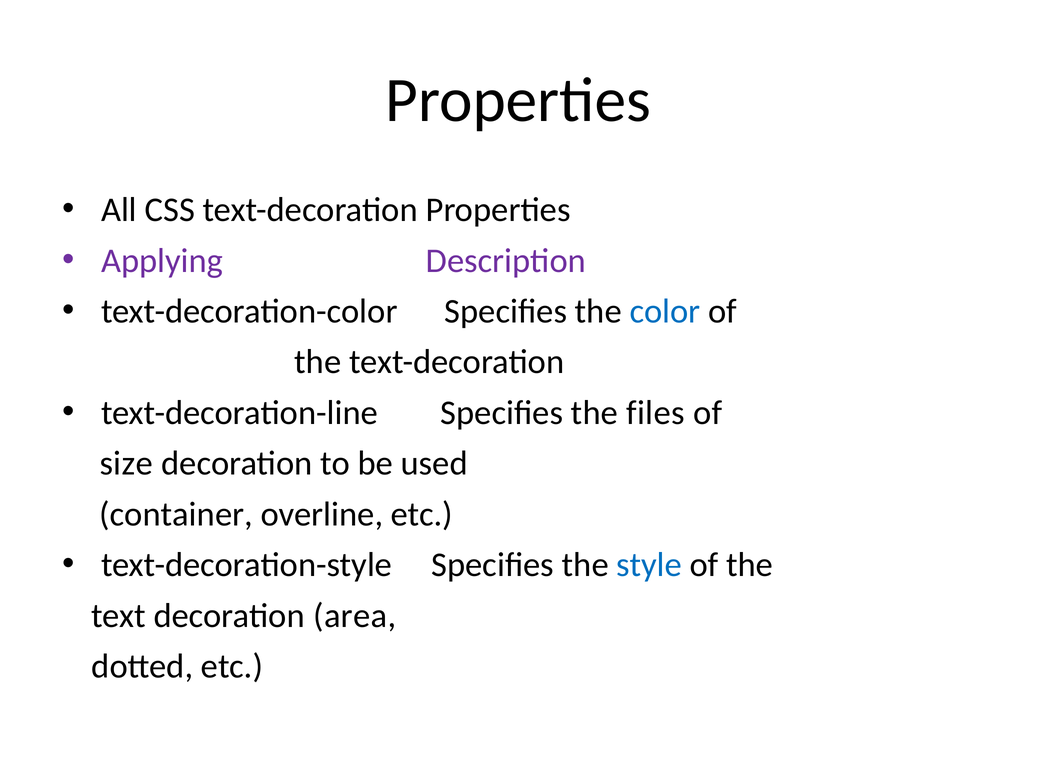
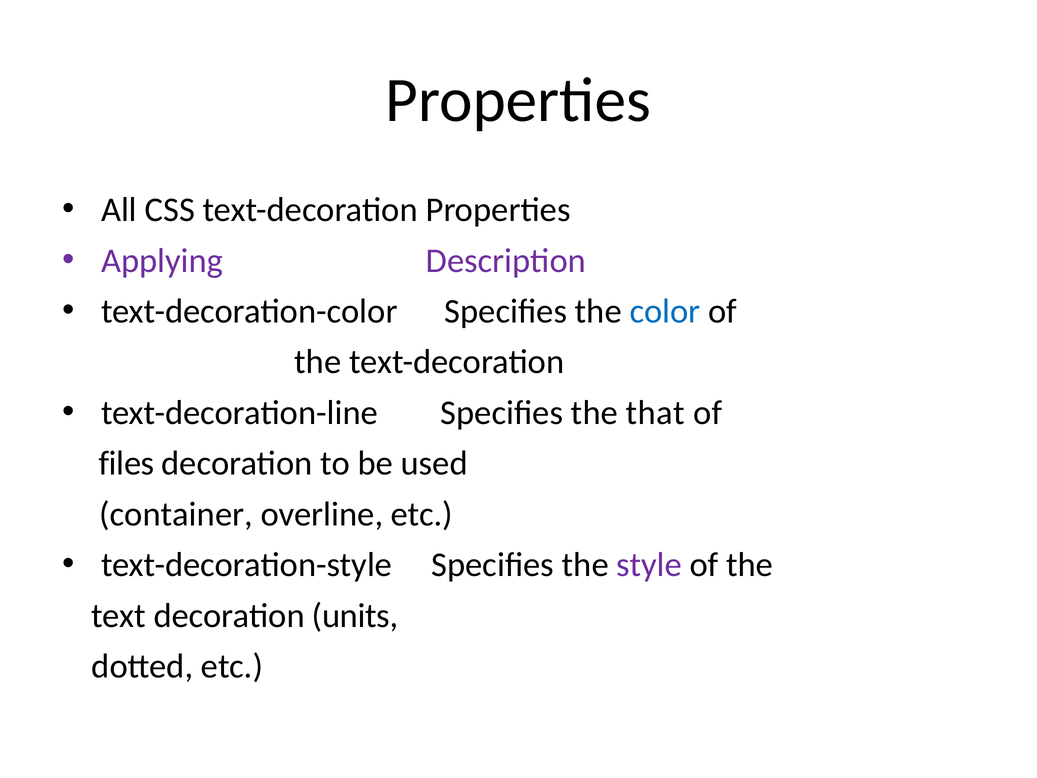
files: files -> that (655, 413)
size: size -> files (127, 463)
style colour: blue -> purple (649, 565)
area: area -> units (355, 615)
